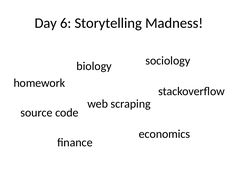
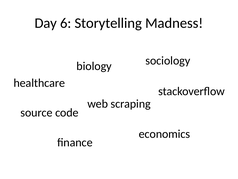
homework: homework -> healthcare (39, 83)
